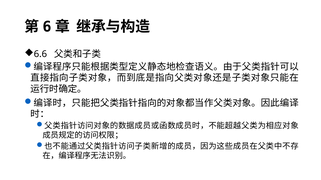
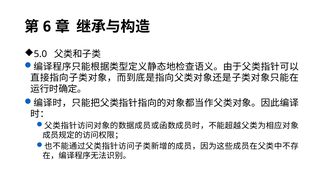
6.6: 6.6 -> 5.0 (40, 54)
